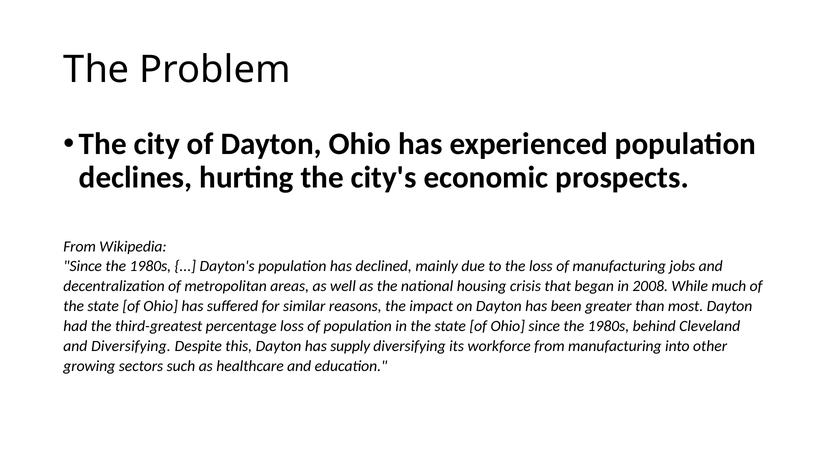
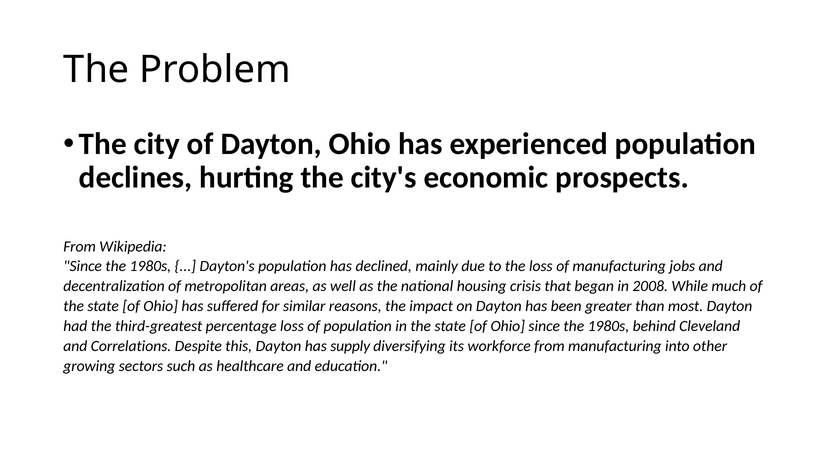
and Diversifying: Diversifying -> Correlations (131, 347)
